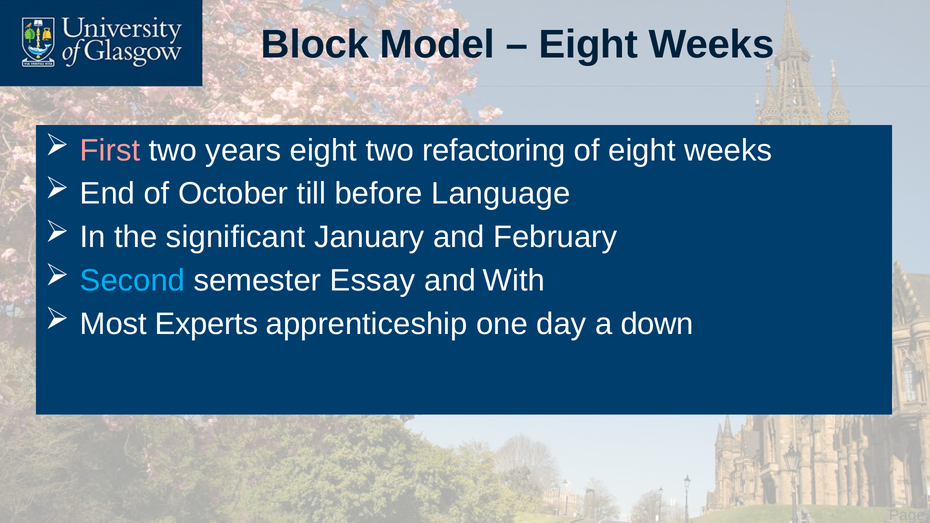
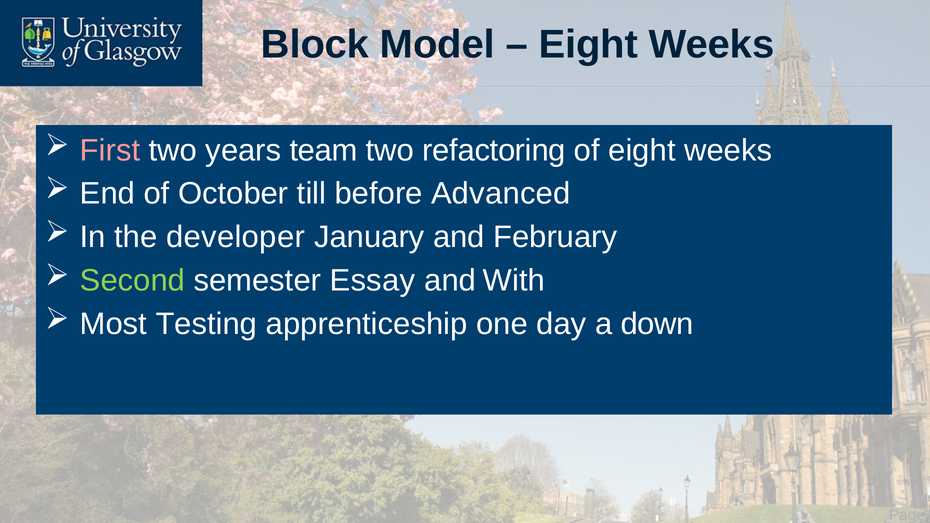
years eight: eight -> team (324, 150)
Language: Language -> Advanced (501, 194)
significant: significant -> developer (236, 237)
Second colour: light blue -> light green (132, 281)
Experts: Experts -> Testing (206, 324)
